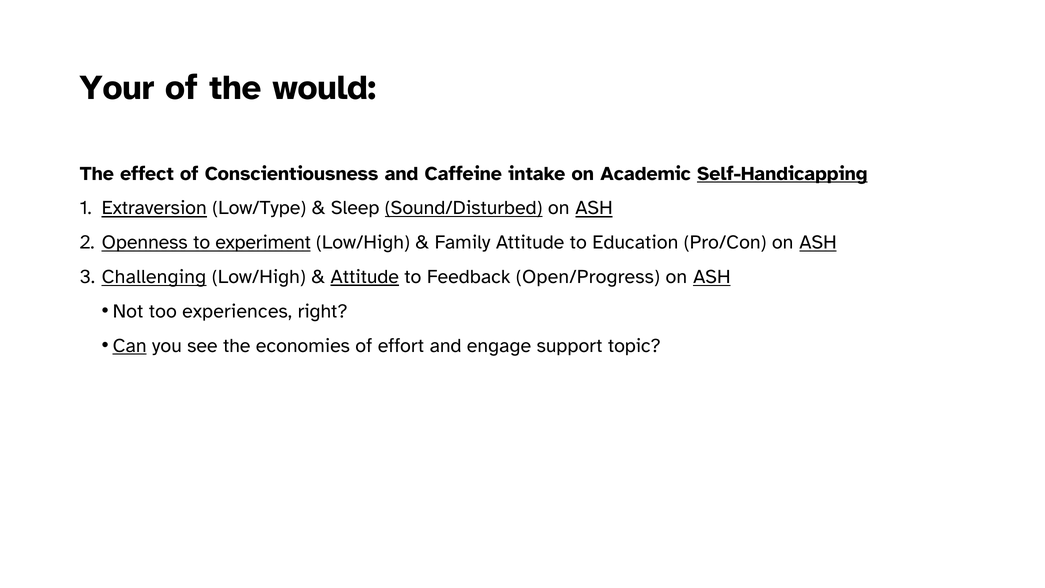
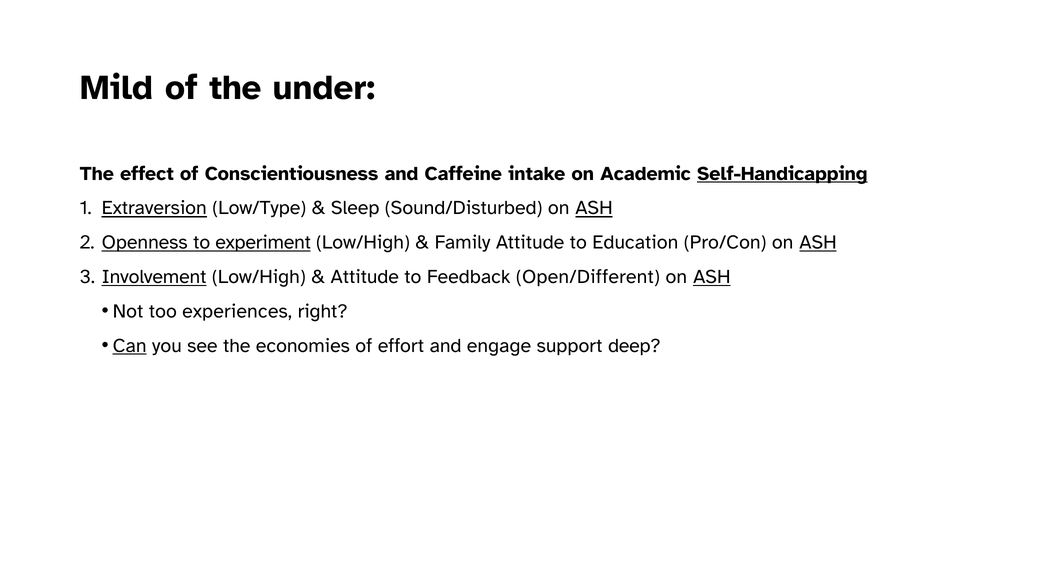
Your: Your -> Mild (117, 88)
would: would -> under (324, 88)
Sound/Disturbed underline: present -> none (464, 208)
Challenging: Challenging -> Involvement (154, 277)
Attitude underline: present -> none (365, 277)
Open/Progress: Open/Progress -> Open/Different (588, 277)
topic: topic -> deep (634, 346)
